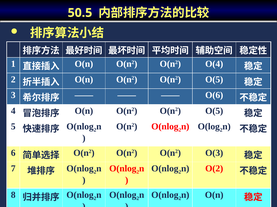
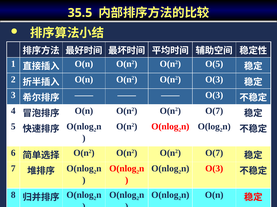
50.5: 50.5 -> 35.5 (80, 13)
O(4: O(4 -> O(5 (214, 64)
O(5: O(5 -> O(3 (214, 80)
O(6: O(6 -> O(3 (214, 95)
O(5: O(5 -> O(7 (214, 111)
O(n2 O(n2 O(n2 O(3: O(3 -> O(7 (214, 153)
O(2: O(2 -> O(3 (214, 169)
